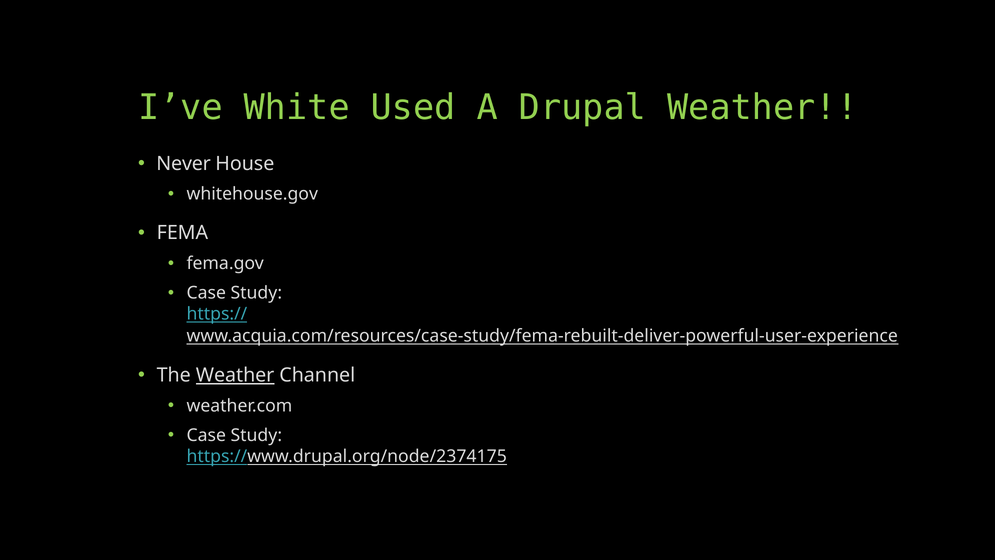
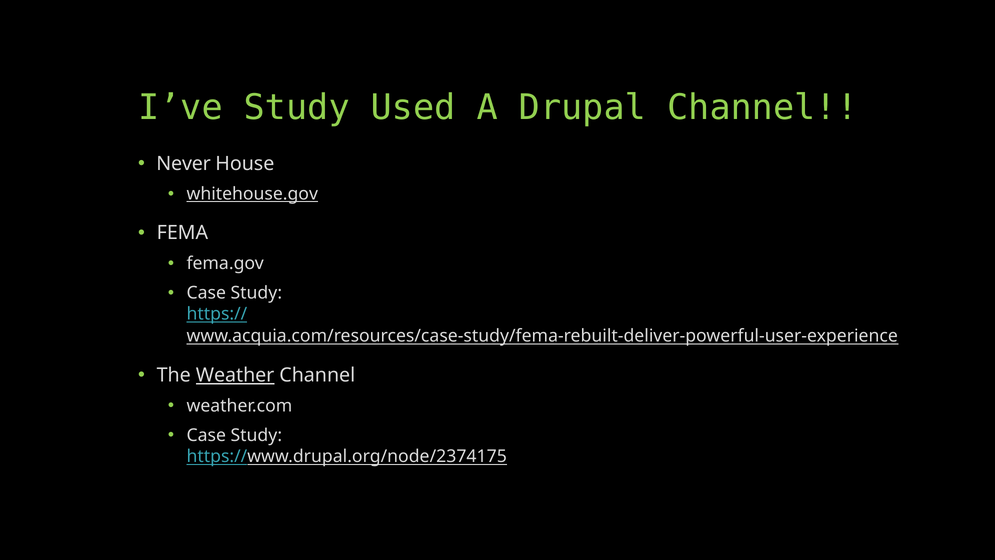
I’ve White: White -> Study (297, 108)
Drupal Weather: Weather -> Channel (762, 108)
whitehouse.gov underline: none -> present (252, 194)
